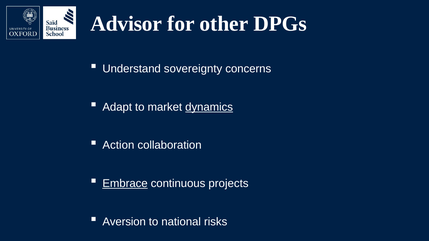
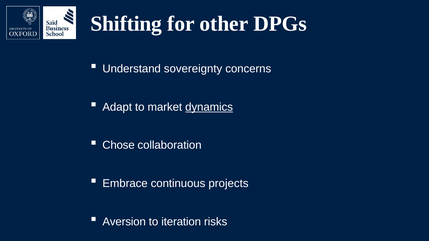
Advisor: Advisor -> Shifting (126, 24)
Action: Action -> Chose (119, 145)
Embrace underline: present -> none (125, 184)
national: national -> iteration (181, 222)
